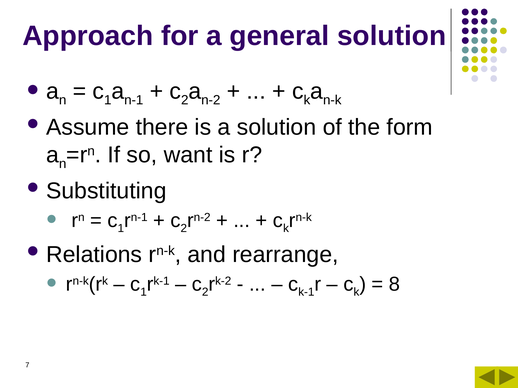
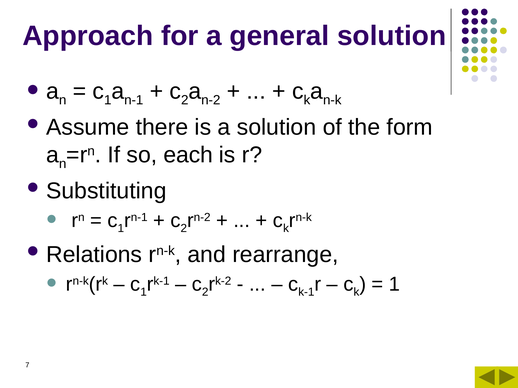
want: want -> each (188, 155)
8: 8 -> 1 (394, 285)
